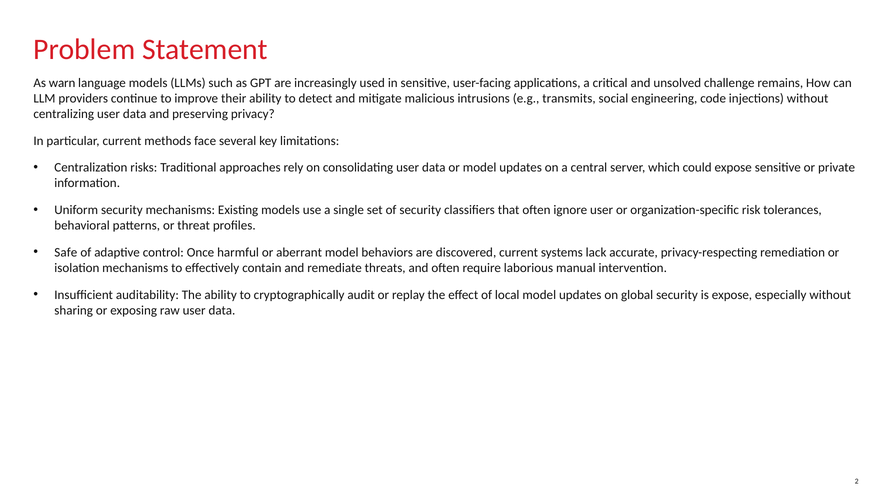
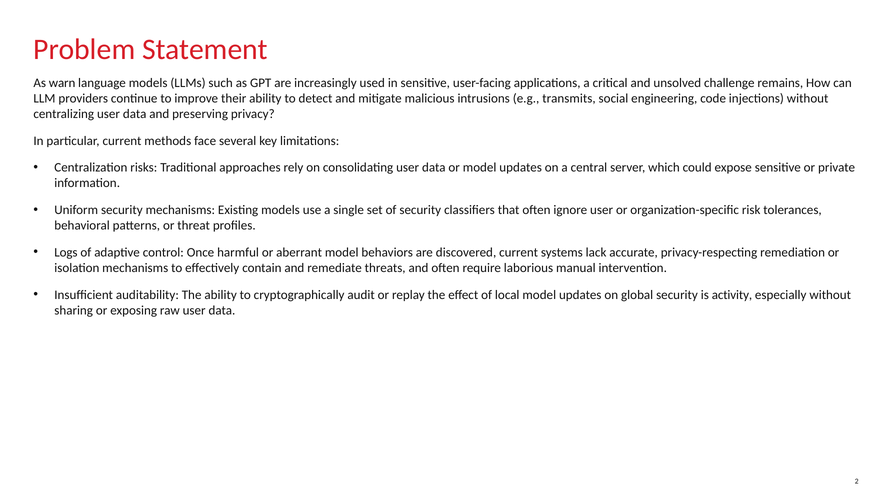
Safe: Safe -> Logs (66, 252)
is expose: expose -> activity (732, 295)
